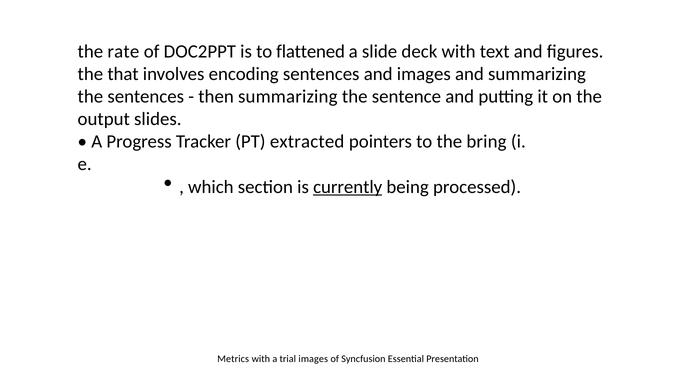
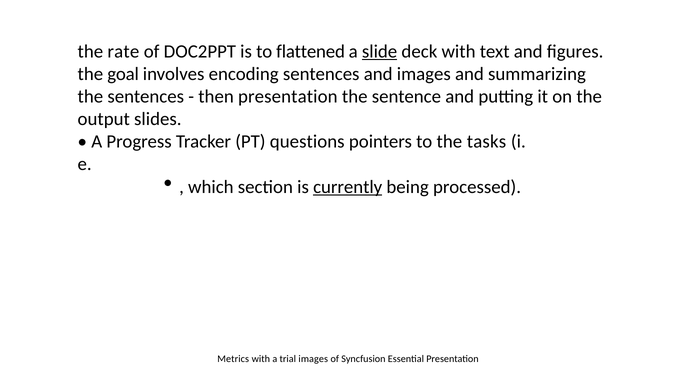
slide underline: none -> present (380, 51)
that: that -> goal (123, 74)
then summarizing: summarizing -> presentation (288, 97)
extracted: extracted -> questions (307, 142)
bring: bring -> tasks (486, 142)
